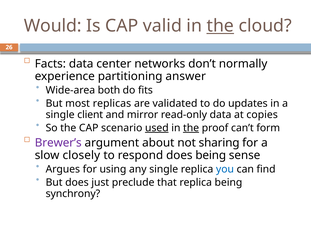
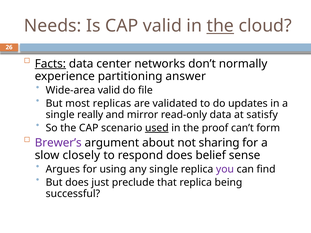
Would: Would -> Needs (53, 26)
Facts underline: none -> present (50, 64)
Wide-area both: both -> valid (109, 90)
fits: fits -> file (145, 90)
client: client -> really (90, 115)
copies: copies -> satisfy (262, 115)
the underline: present -> none (191, 128)
does being: being -> belief (211, 155)
you colour: blue -> purple (225, 169)
synchrony: synchrony -> successful (73, 194)
